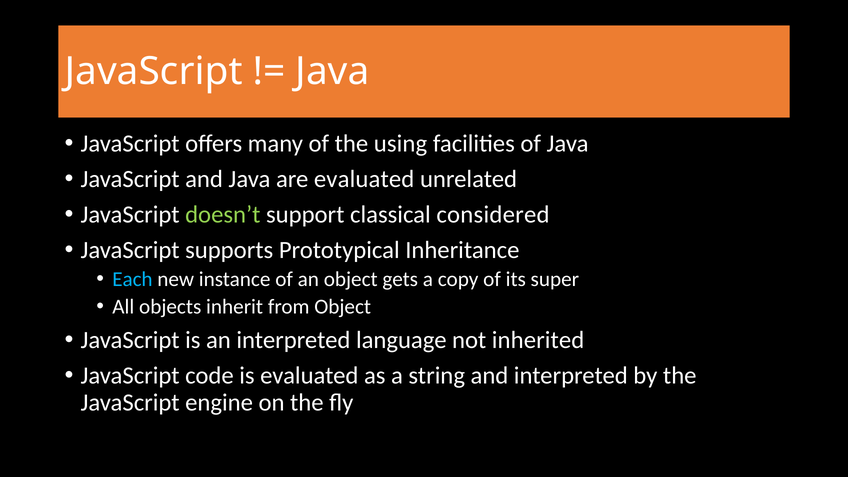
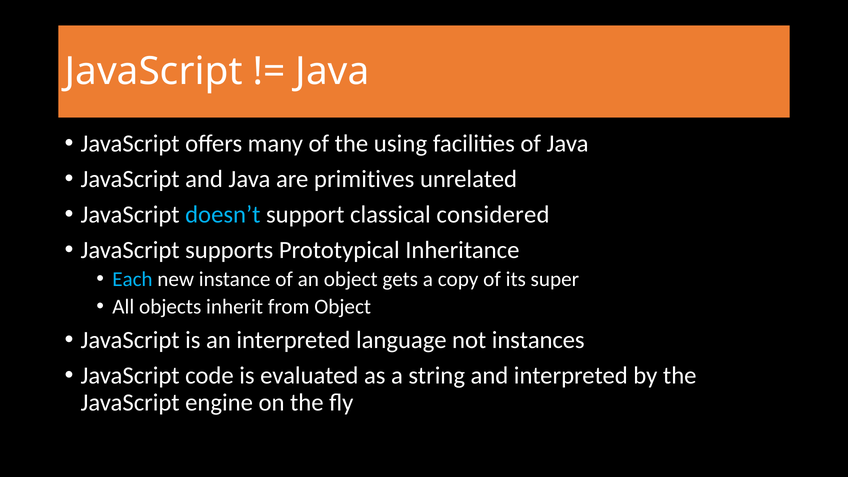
are evaluated: evaluated -> primitives (364, 179)
doesn’t colour: light green -> light blue (223, 214)
inherited: inherited -> instances (538, 340)
